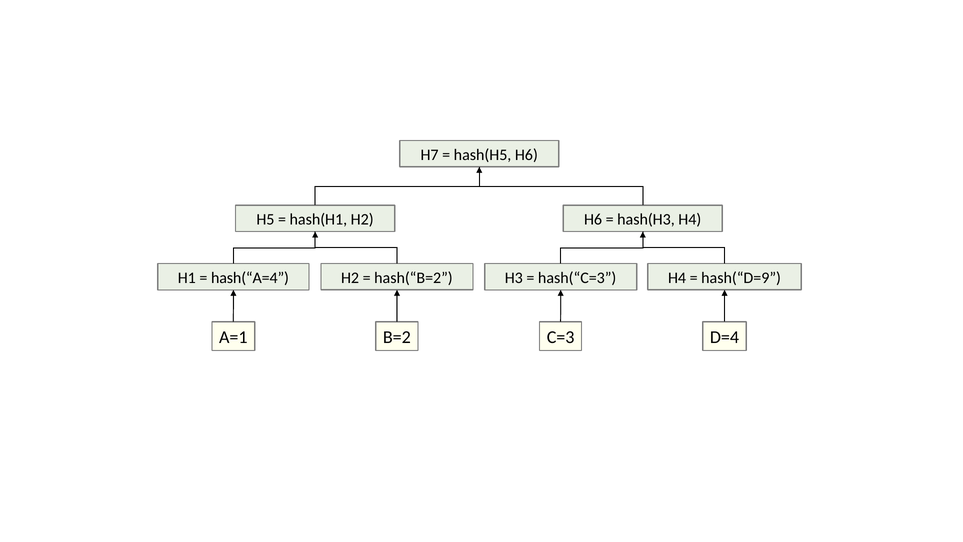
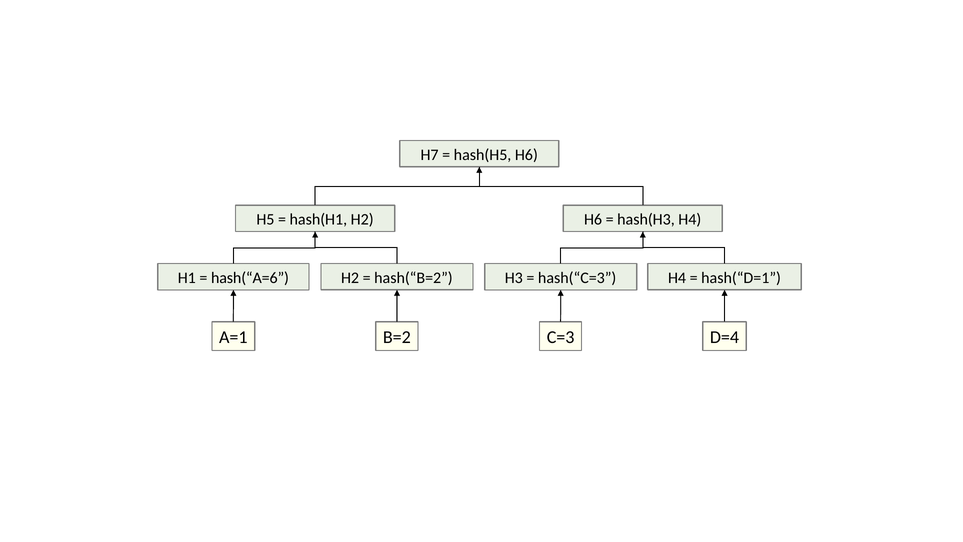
hash(“A=4: hash(“A=4 -> hash(“A=6 (250, 278)
hash(“D=9: hash(“D=9 -> hash(“D=1 (741, 278)
